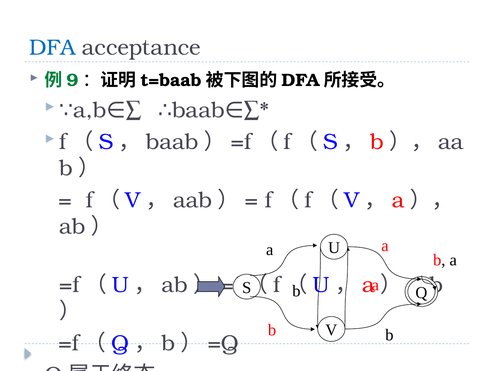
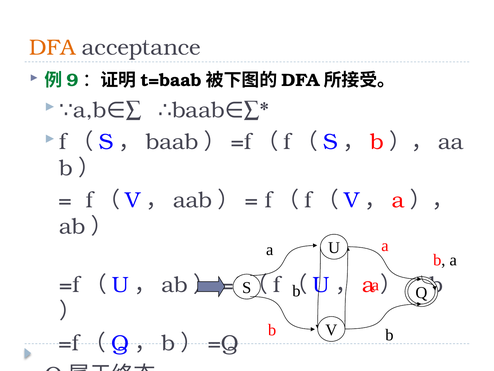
DFA colour: blue -> orange (52, 48)
